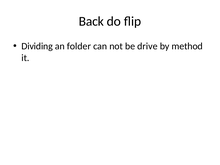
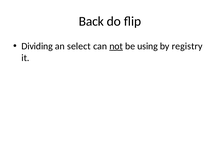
folder: folder -> select (79, 46)
not underline: none -> present (116, 46)
drive: drive -> using (148, 46)
method: method -> registry (187, 46)
